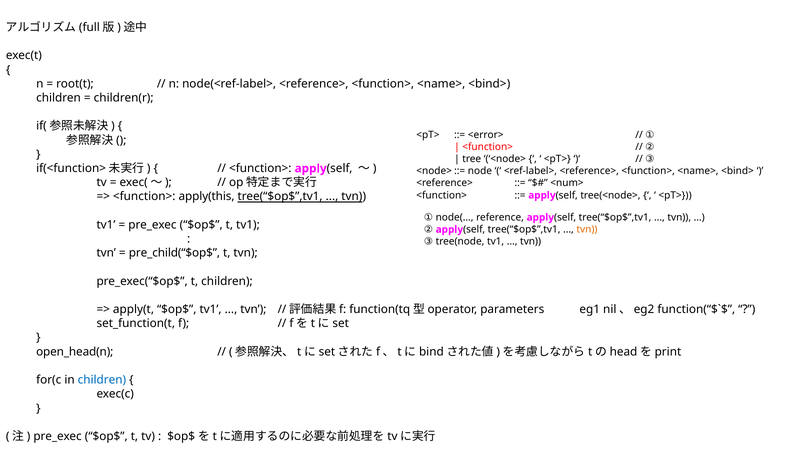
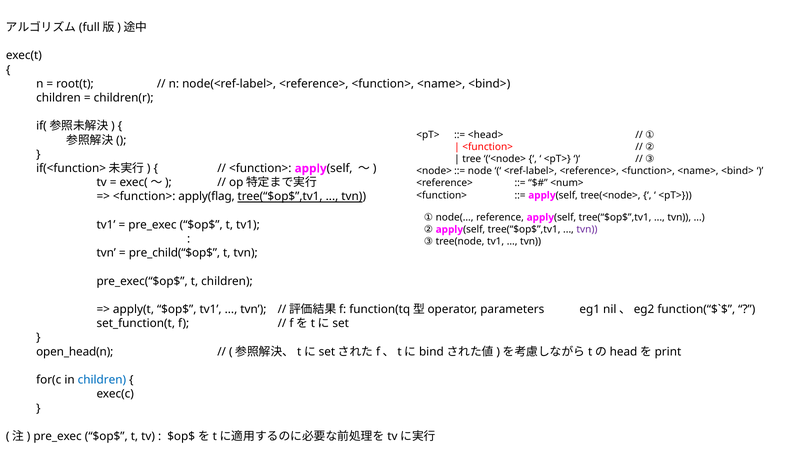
<error>: <error> -> <head> (486, 135)
apply(this: apply(this -> apply(flag (207, 197)
tvn colour: orange -> purple (587, 229)
